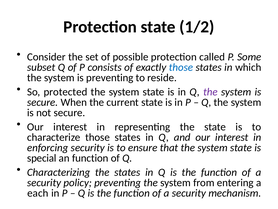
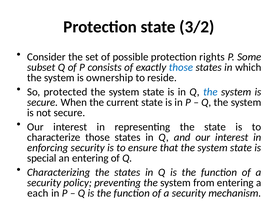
1/2: 1/2 -> 3/2 (197, 27)
called: called -> rights (212, 57)
is preventing: preventing -> ownership (110, 78)
the colour: purple -> blue (210, 92)
an function: function -> entering (90, 158)
